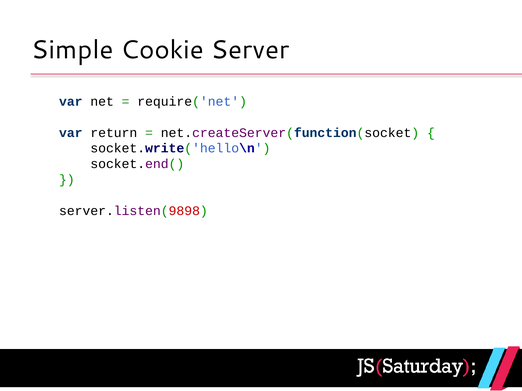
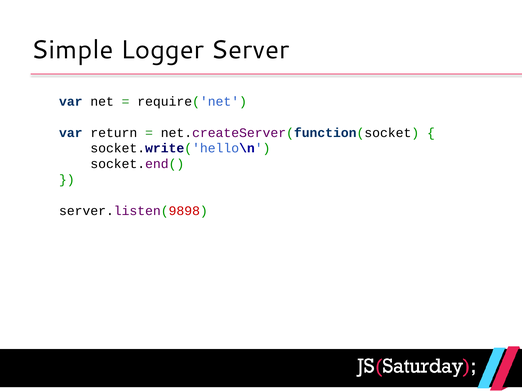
Cookie: Cookie -> Logger (162, 50)
